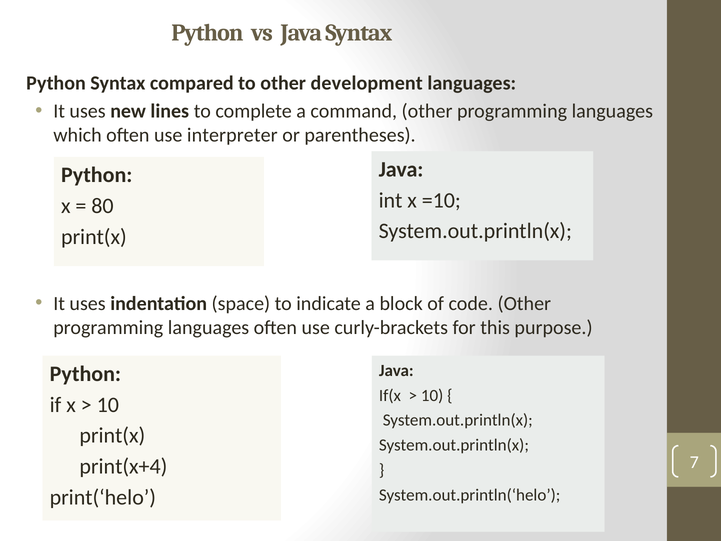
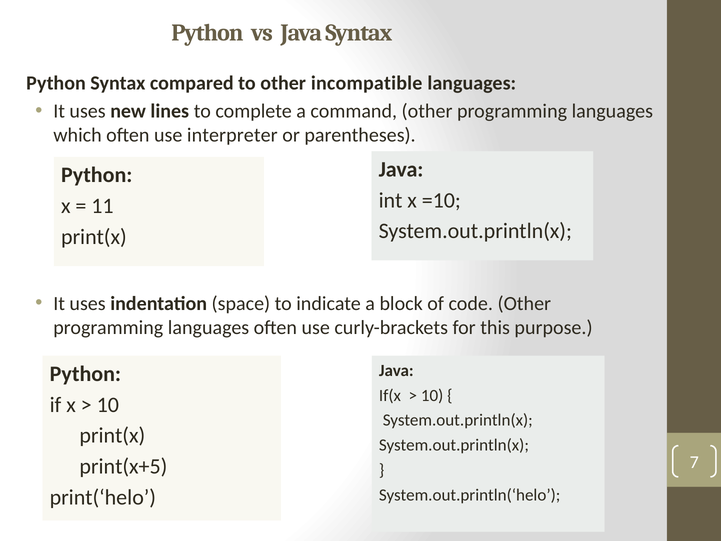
development: development -> incompatible (367, 83)
80: 80 -> 11 (102, 206)
print(x+4: print(x+4 -> print(x+5 (123, 466)
